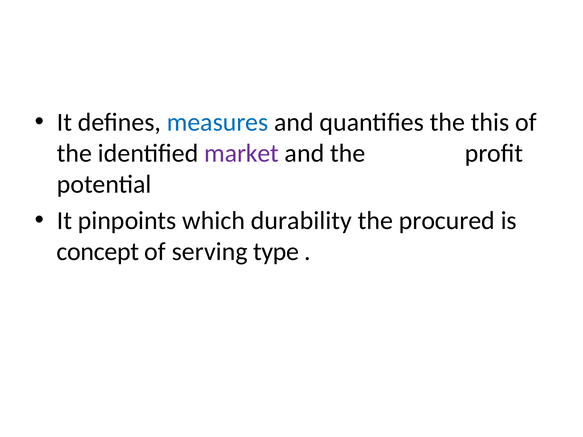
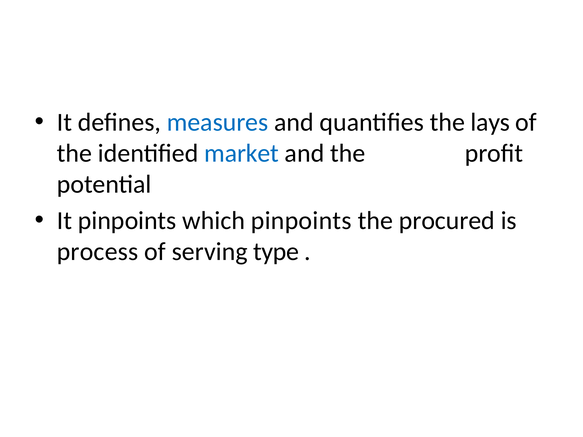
this: this -> lays (490, 122)
market colour: purple -> blue (242, 153)
which durability: durability -> pinpoints (301, 221)
concept: concept -> process (98, 252)
